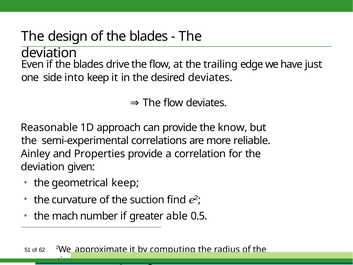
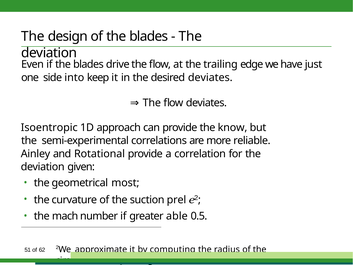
Reasonable: Reasonable -> Isoentropic (49, 128)
Properties: Properties -> Rotational (100, 154)
geometrical keep: keep -> most (125, 183)
find: find -> prel (176, 200)
